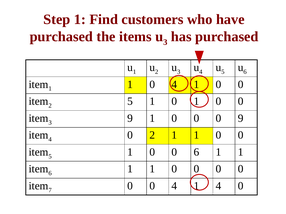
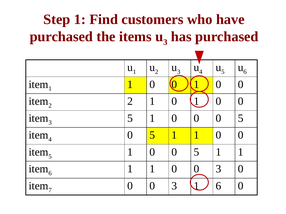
4: 4 -> 0 (174, 85)
5: 5 -> 2 (130, 102)
9: 9 -> 5 (130, 118)
0 0 0 9: 9 -> 5 (241, 118)
2: 2 -> 5 (152, 135)
1 0 0 6: 6 -> 5 (196, 152)
0: 0 -> 3 (219, 169)
4: 4 -> 3 (174, 186)
1 4: 4 -> 6 (219, 186)
